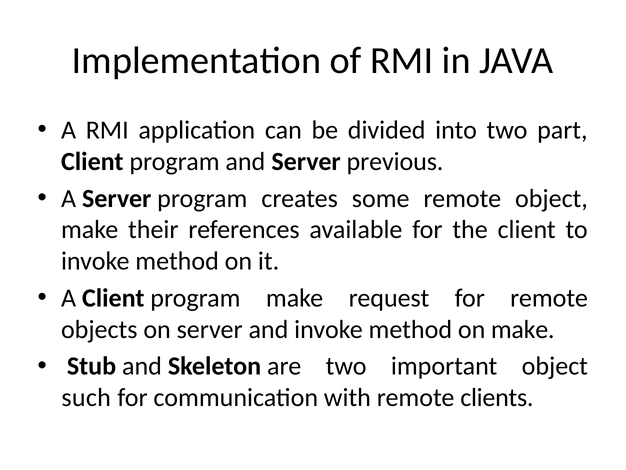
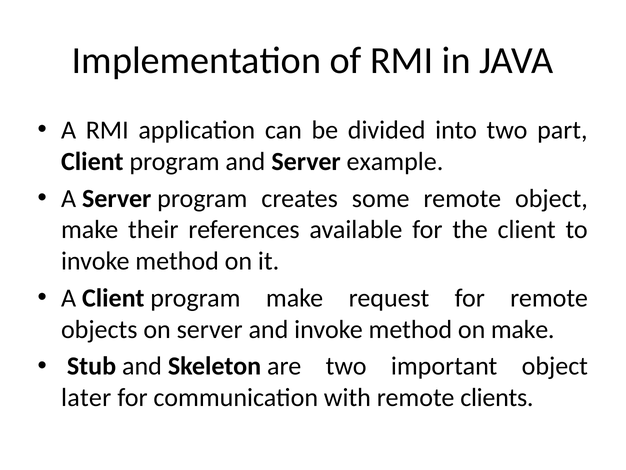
previous: previous -> example (395, 161)
such: such -> later (86, 397)
